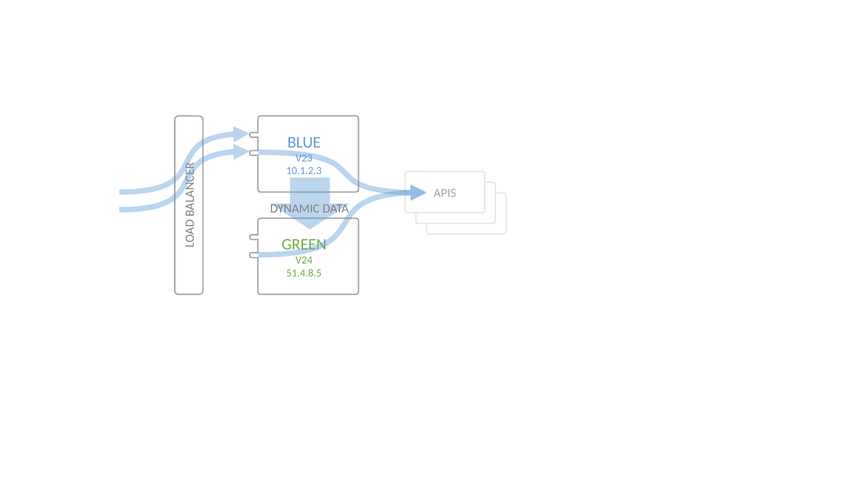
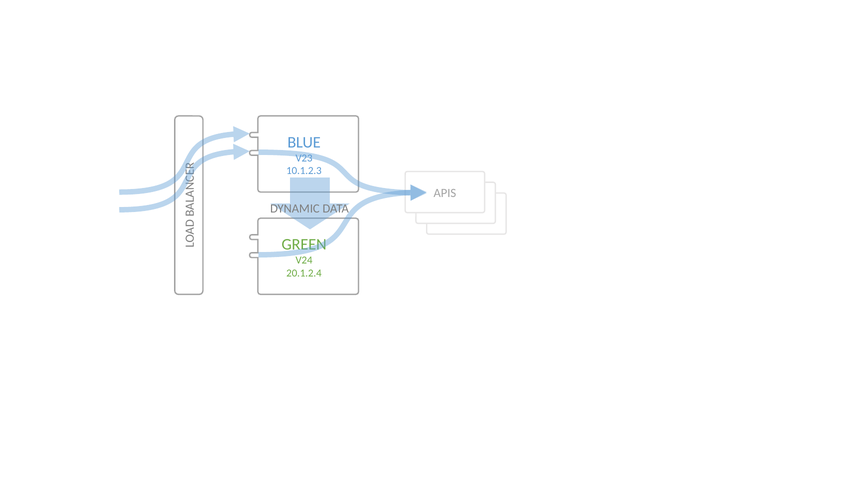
51.4.8.5: 51.4.8.5 -> 20.1.2.4 (304, 273)
